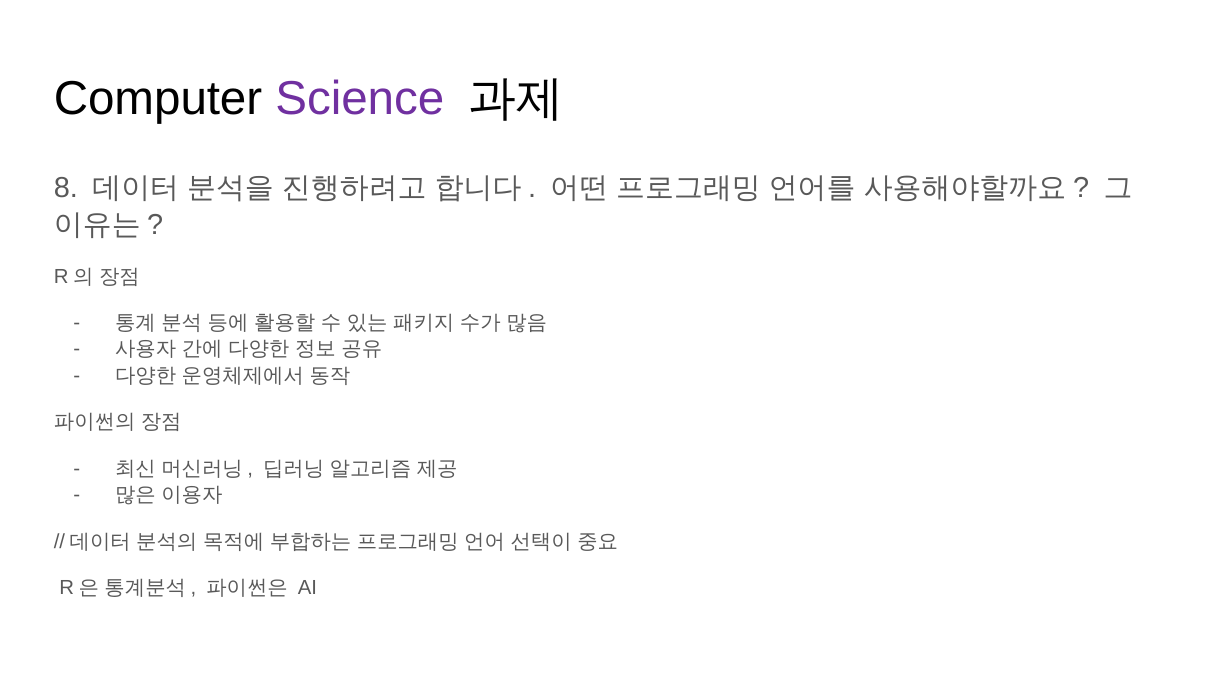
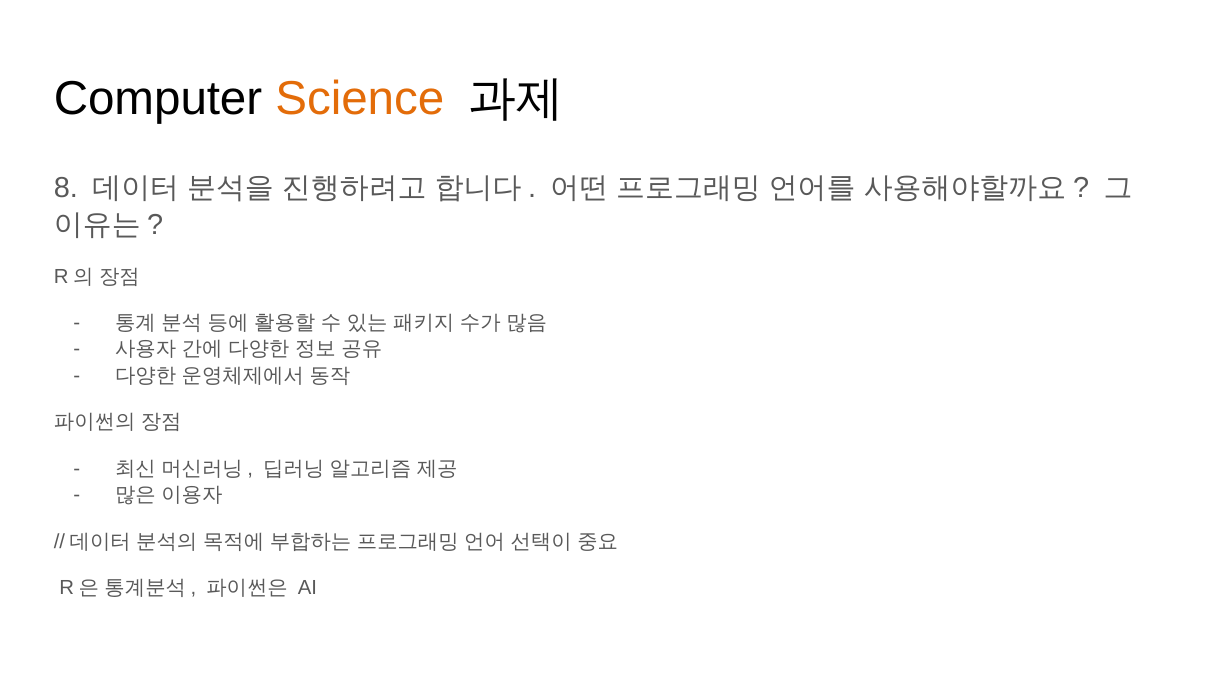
Science colour: purple -> orange (360, 99)
